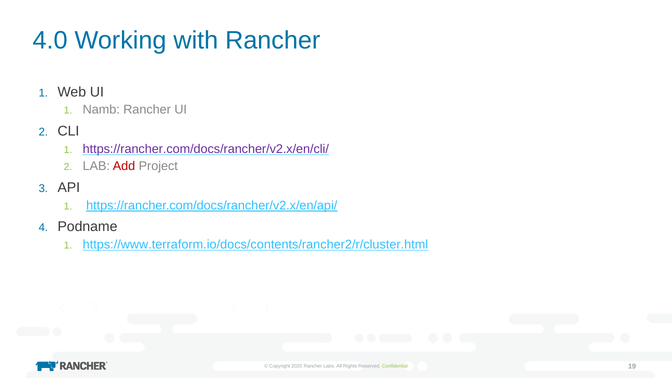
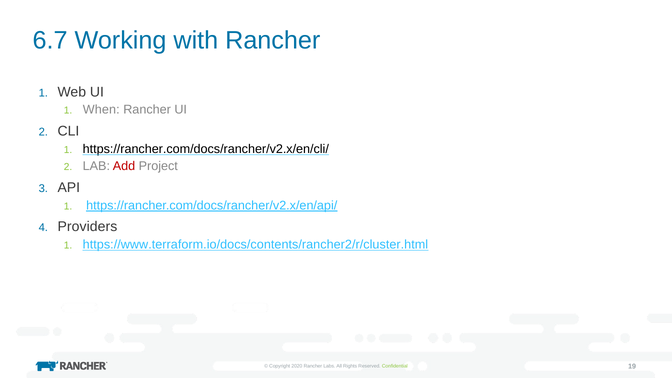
4.0: 4.0 -> 6.7 (50, 40)
Namb: Namb -> When (101, 110)
https://rancher.com/docs/rancher/v2.x/en/cli/ colour: purple -> black (206, 149)
Podname: Podname -> Providers (87, 227)
